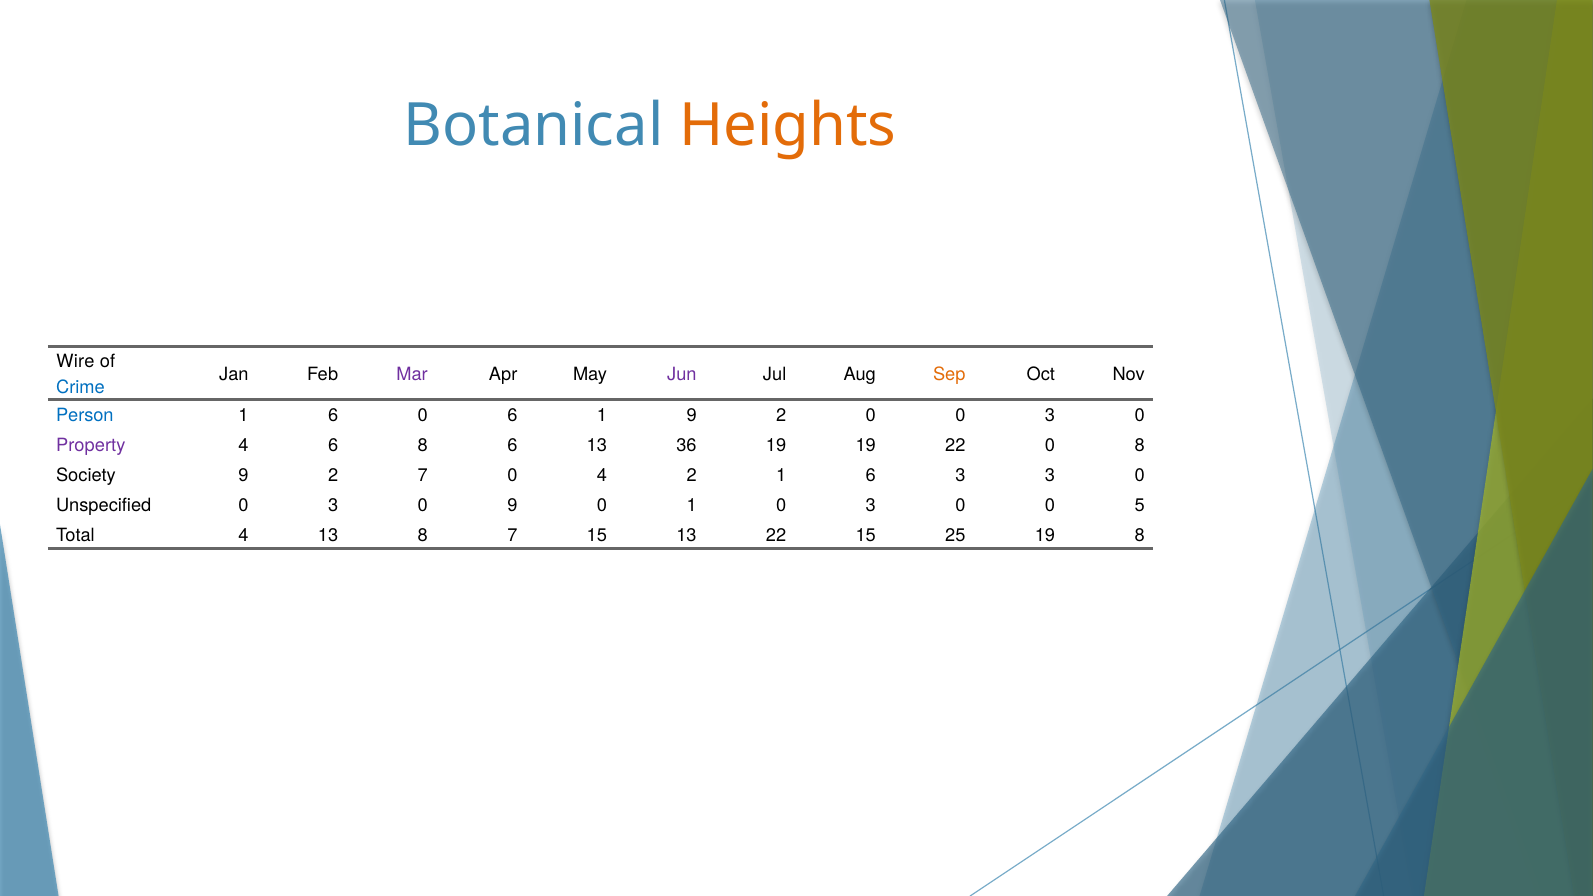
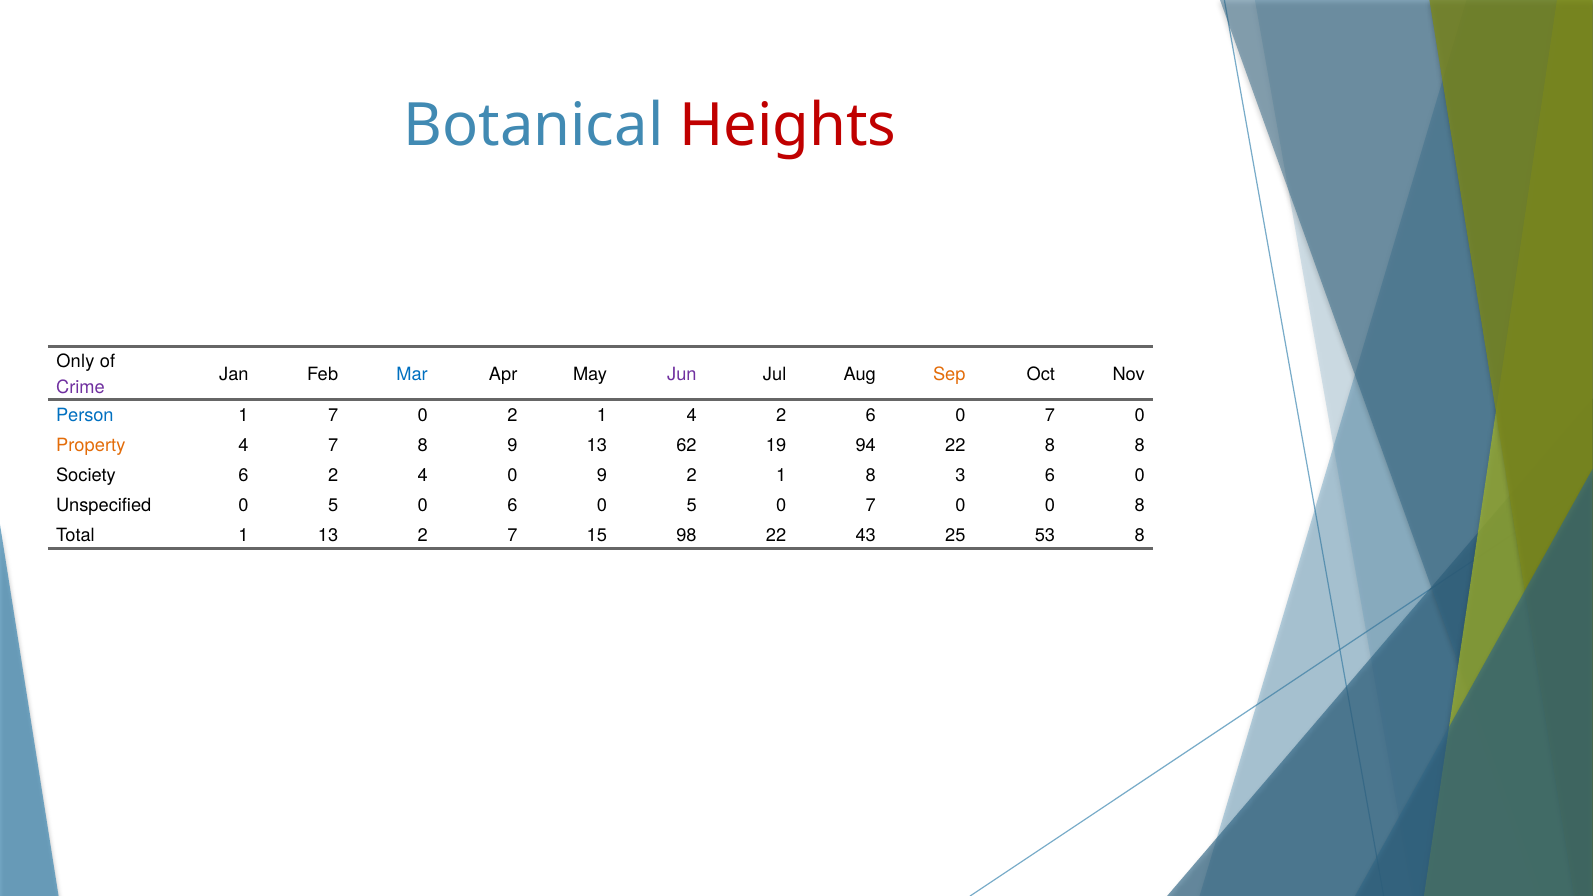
Heights colour: orange -> red (788, 126)
Wire: Wire -> Only (75, 362)
Mar colour: purple -> blue (412, 375)
Crime colour: blue -> purple (80, 388)
6: 6 -> 7 (333, 416)
0 6: 6 -> 2 (512, 416)
1 9: 9 -> 4 (692, 416)
2 0: 0 -> 6 (871, 416)
3: 3 -> 7 (1050, 416)
Property colour: purple -> orange (91, 446)
4 6: 6 -> 7 (333, 446)
8 6: 6 -> 9 (512, 446)
36: 36 -> 62 (686, 446)
19 19: 19 -> 94 (866, 446)
22 0: 0 -> 8 (1050, 446)
Society 9: 9 -> 6 (244, 476)
2 7: 7 -> 4 (423, 476)
0 4: 4 -> 9 (602, 476)
2 1 6: 6 -> 8 (871, 476)
3 3: 3 -> 6 (1050, 476)
Unspecified 0 3: 3 -> 5 (333, 506)
0 9: 9 -> 6 (512, 506)
1: 1 -> 5 (692, 506)
3: 3 -> 7 (871, 506)
0 5: 5 -> 8 (1140, 506)
Total 4: 4 -> 1 (244, 535)
13 8: 8 -> 2 (423, 535)
15 13: 13 -> 98 (686, 535)
22 15: 15 -> 43 (866, 535)
25 19: 19 -> 53 (1045, 535)
